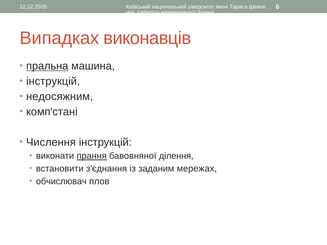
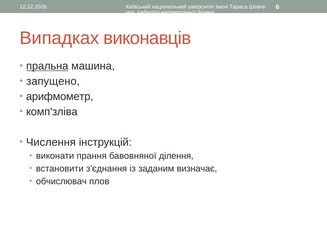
інструкцій: інструкцій -> запущено (53, 81)
недосяжним: недосяжним -> арифмометр (60, 97)
комп'стані: комп'стані -> комп'зліва (52, 112)
прання underline: present -> none (92, 156)
мережах: мережах -> визначає (197, 169)
